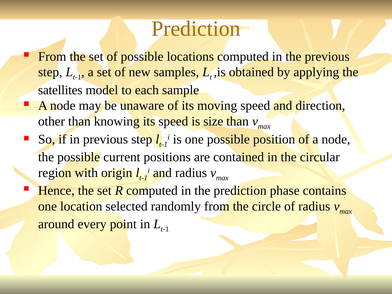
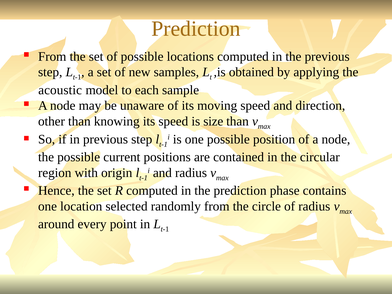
satellites: satellites -> acoustic (60, 90)
